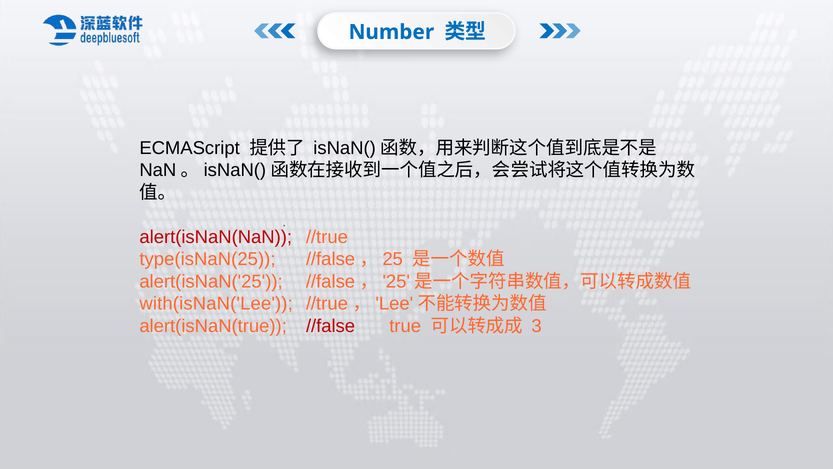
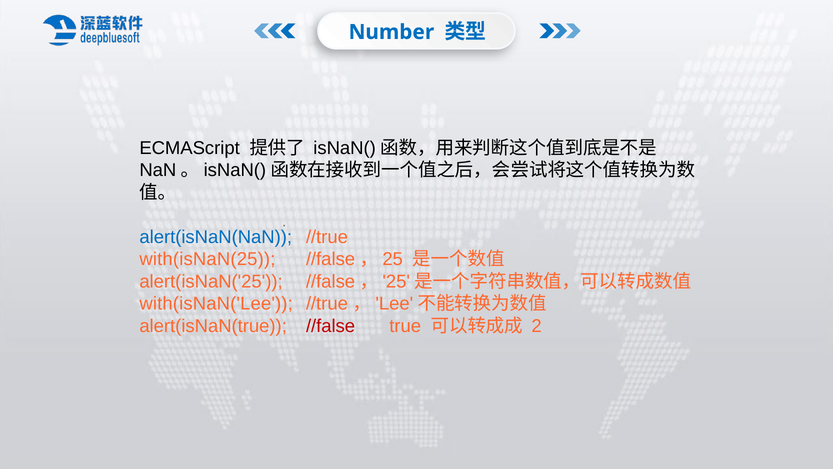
alert(isNaN(NaN colour: red -> blue (216, 237)
type(isNaN(25: type(isNaN(25 -> with(isNaN(25 (207, 259)
3: 3 -> 2 (537, 326)
